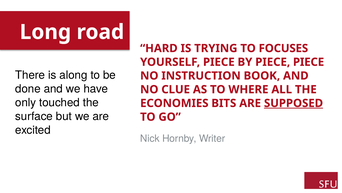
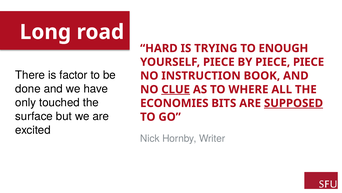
FOCUSES: FOCUSES -> ENOUGH (283, 48)
along: along -> factor (73, 75)
CLUE underline: none -> present (176, 89)
